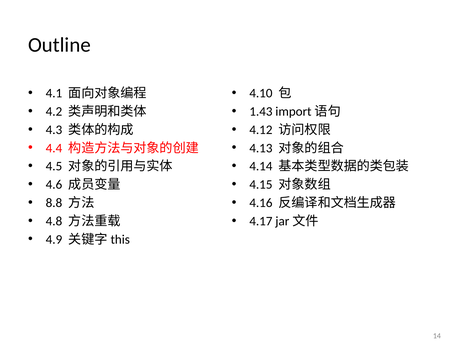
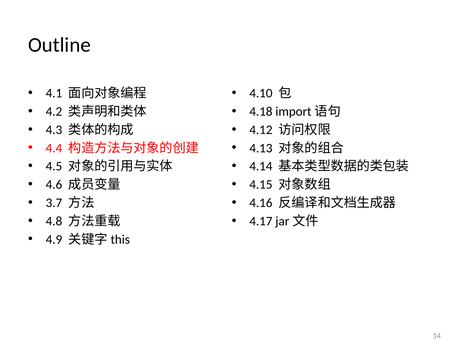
1.43: 1.43 -> 4.18 (261, 111)
8.8: 8.8 -> 3.7 (54, 203)
